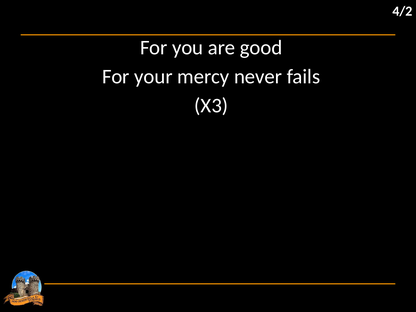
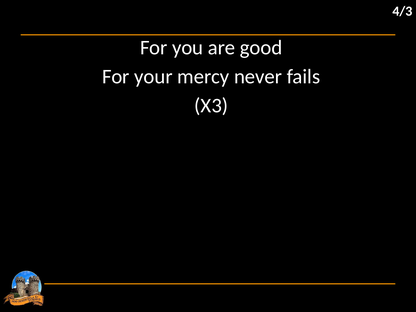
4/2: 4/2 -> 4/3 (402, 11)
